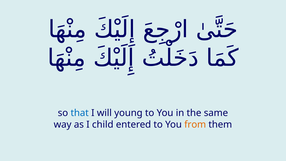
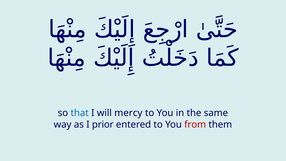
young: young -> mercy (128, 113)
child: child -> prior (103, 124)
from colour: orange -> red (195, 124)
